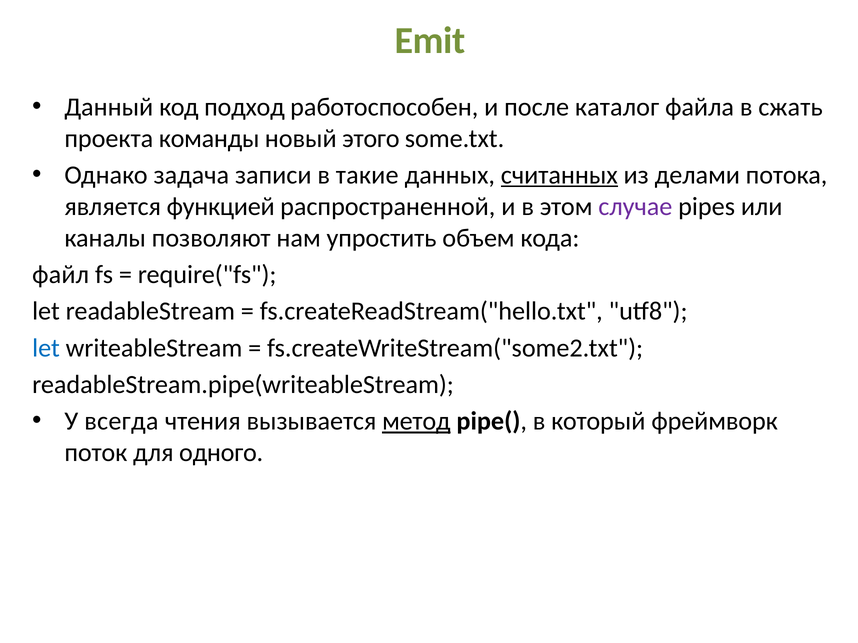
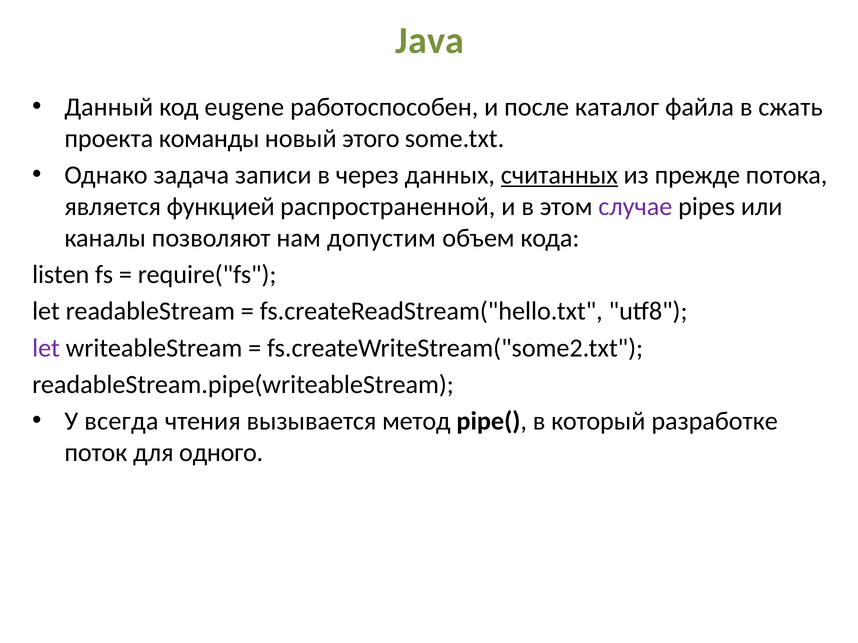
Emit: Emit -> Java (430, 41)
подход: подход -> eugene (244, 107)
такие: такие -> через (367, 175)
делами: делами -> прежде (697, 175)
упростить: упростить -> допустим (381, 238)
файл: файл -> listen (61, 275)
let colour: blue -> purple (46, 348)
метод underline: present -> none (416, 422)
фреймворк: фреймворк -> разработке (715, 422)
